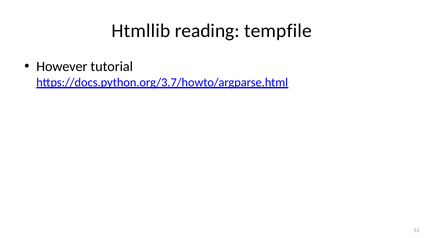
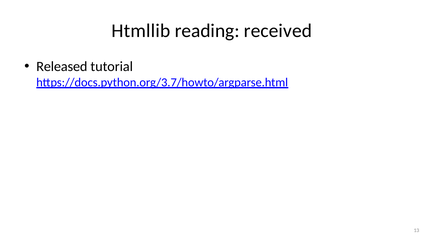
tempfile: tempfile -> received (278, 31)
However: However -> Released (62, 67)
